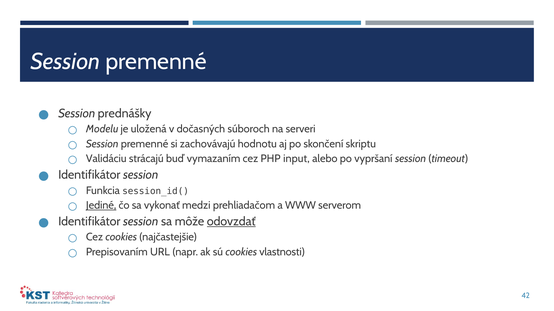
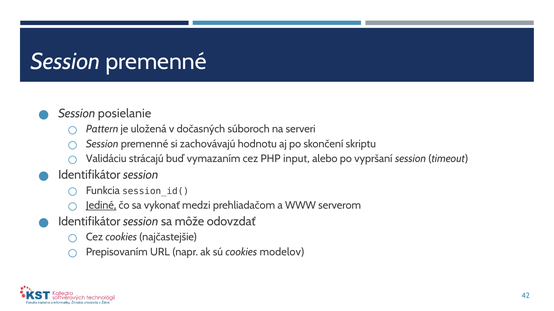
prednášky: prednášky -> posielanie (125, 114)
Modelu: Modelu -> Pattern (102, 129)
odovzdať underline: present -> none (231, 222)
vlastnosti: vlastnosti -> modelov (282, 252)
